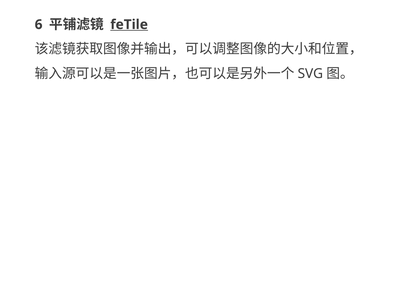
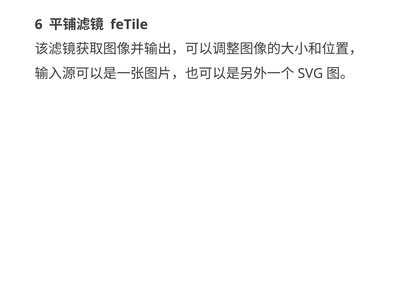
feTile underline: present -> none (129, 25)
